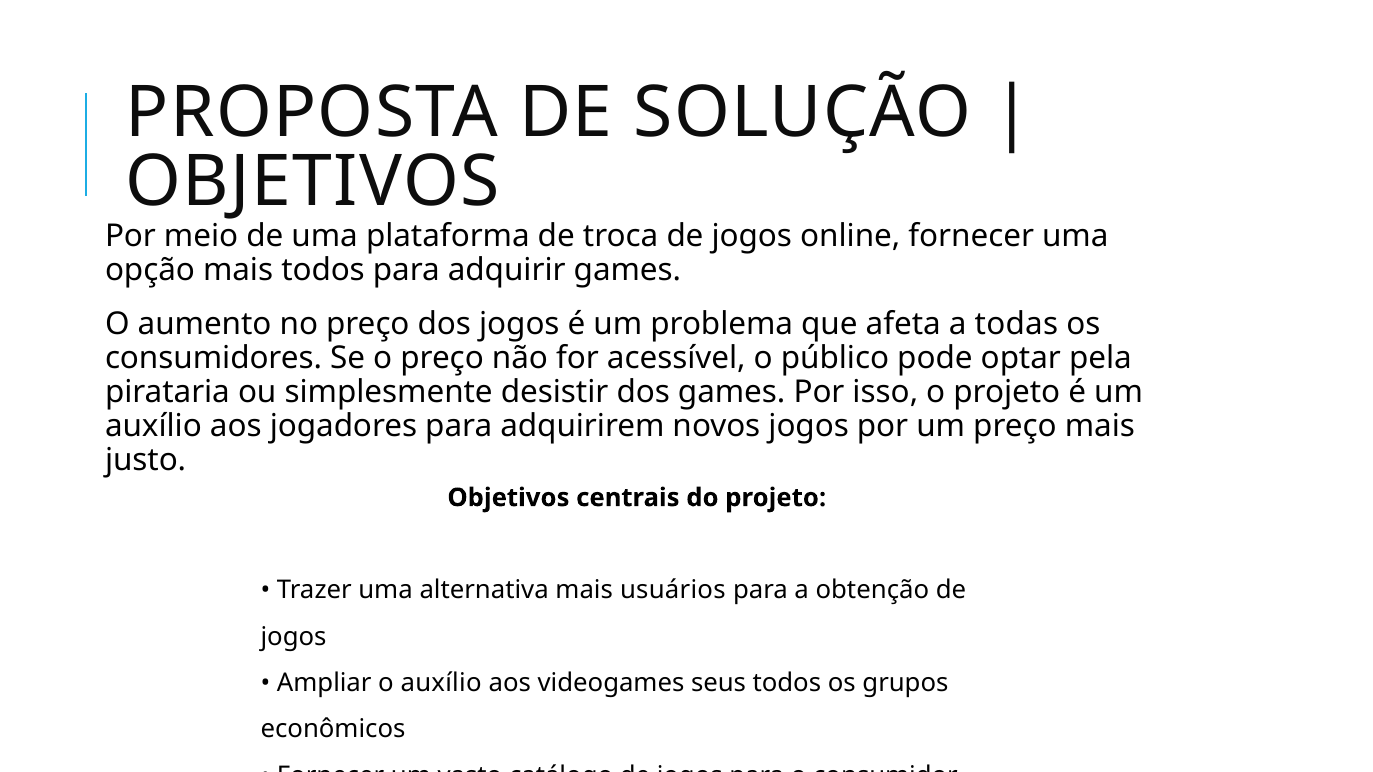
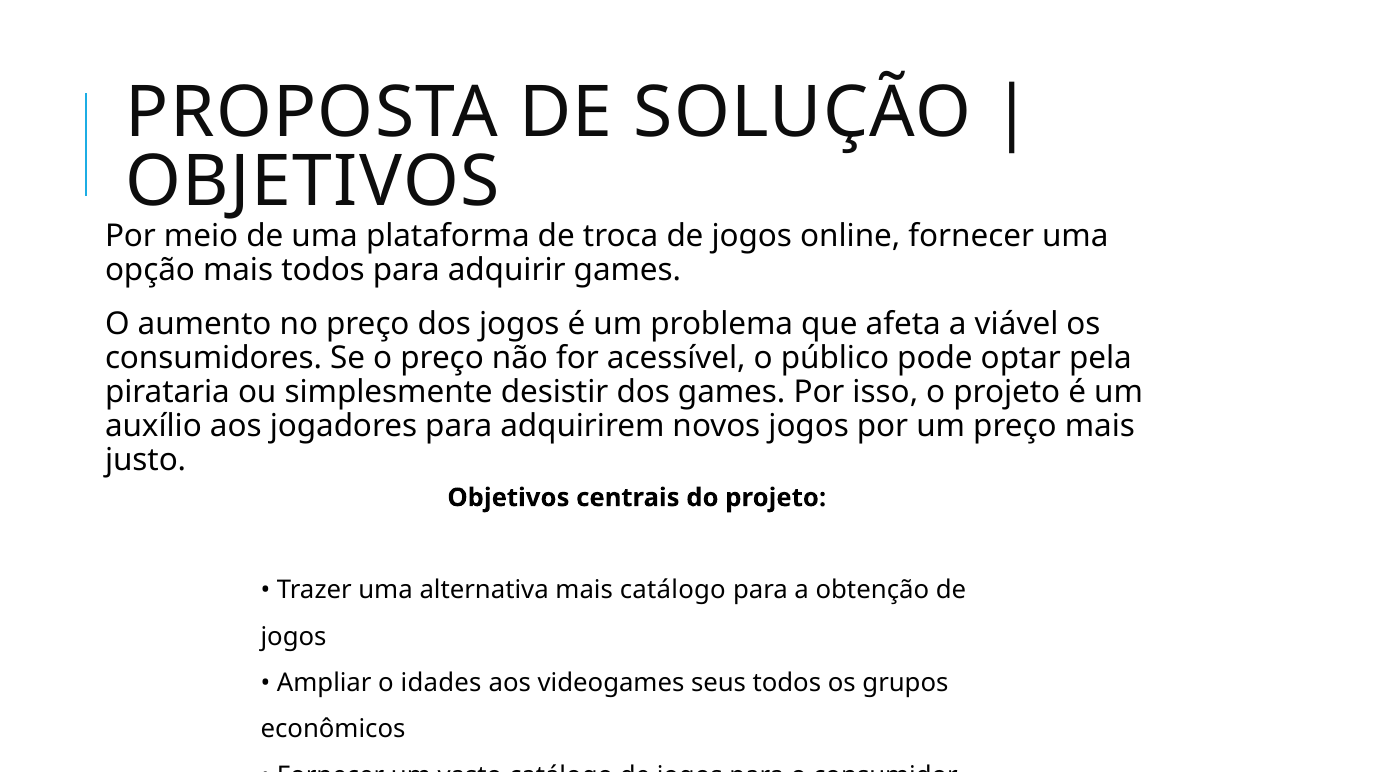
todas: todas -> viável (1017, 324)
mais usuários: usuários -> catálogo (673, 591)
o auxílio: auxílio -> idades (441, 683)
